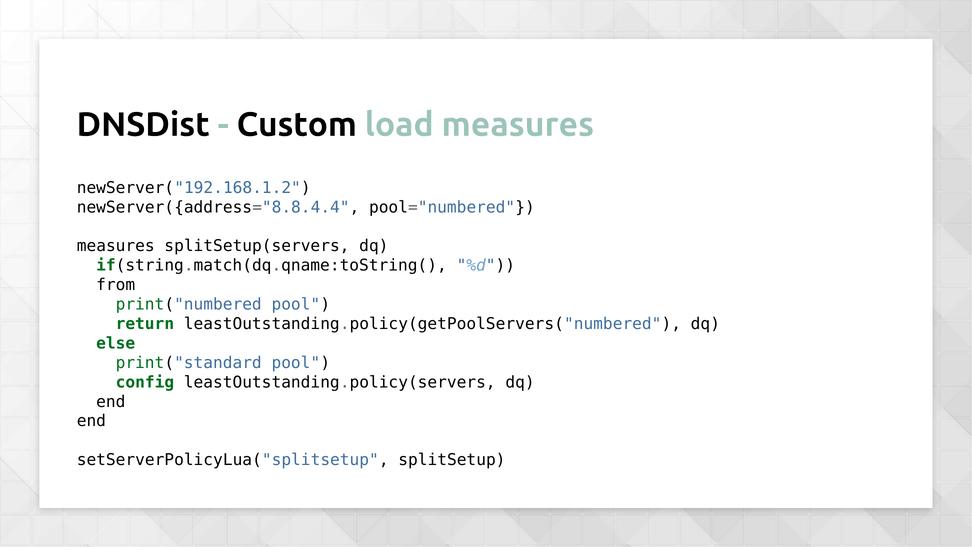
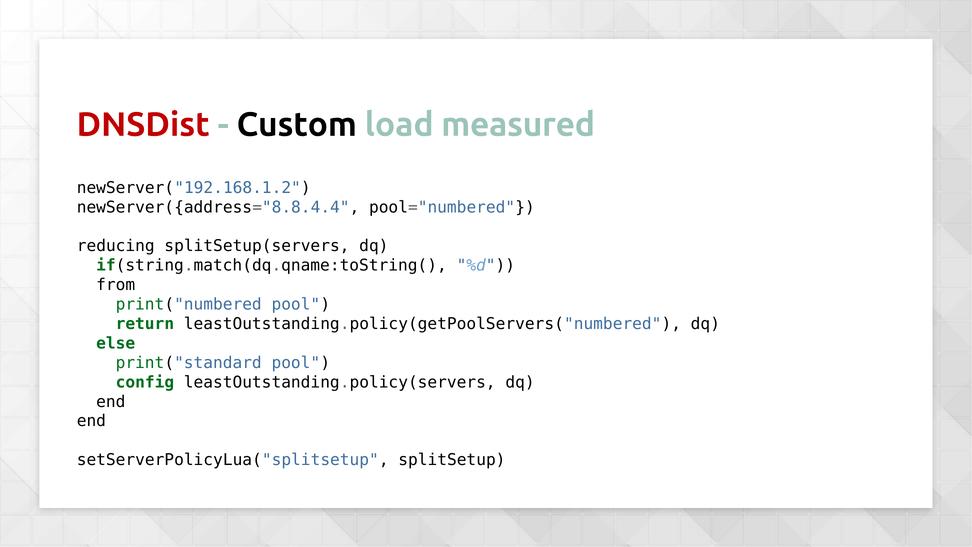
DNSDist colour: black -> red (143, 125)
load measures: measures -> measured (518, 125)
measures: measures -> reducing (116, 246)
